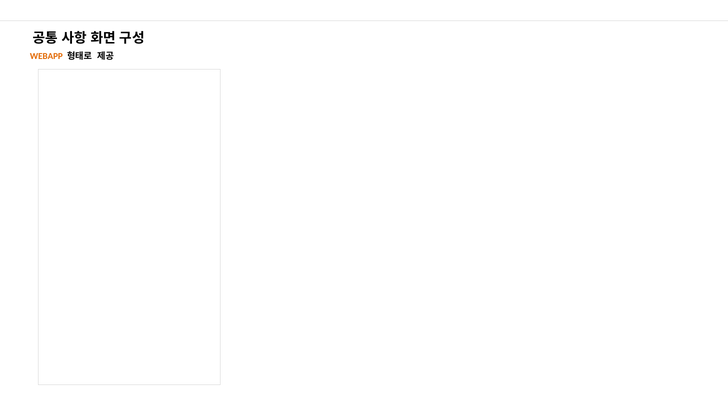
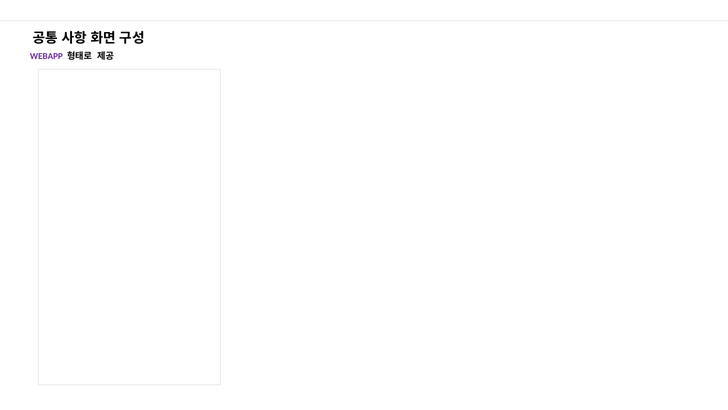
WEBAPP colour: orange -> purple (46, 56)
